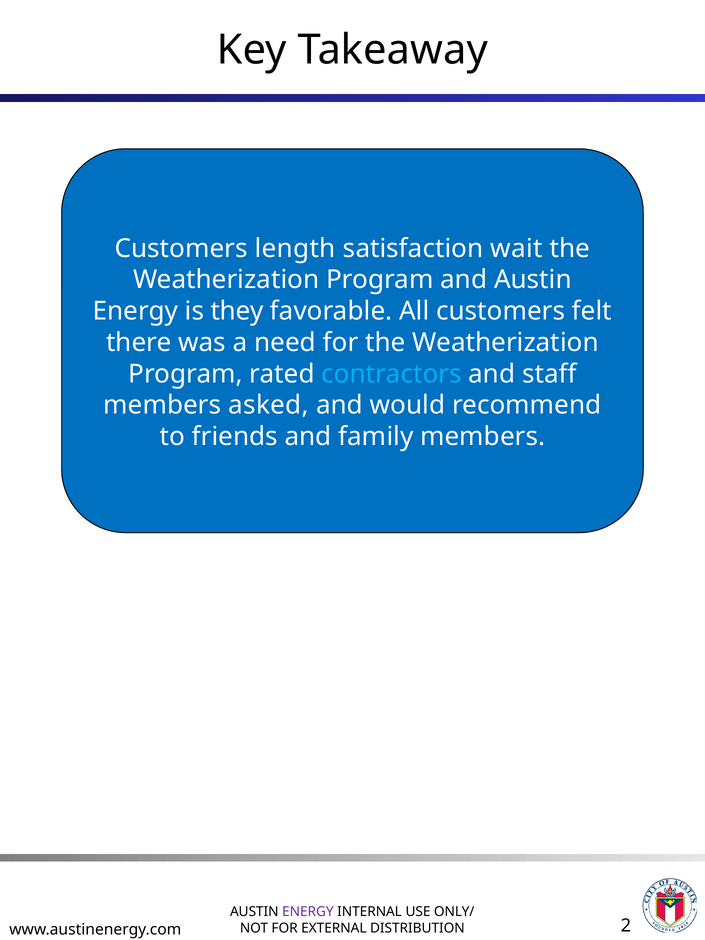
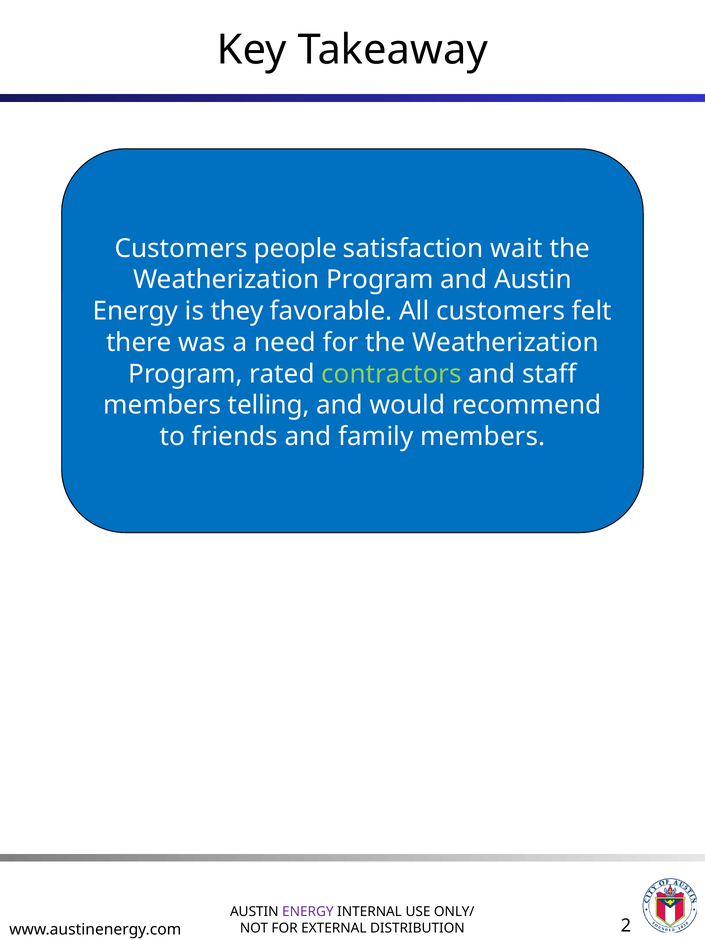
length: length -> people (295, 249)
contractors colour: light blue -> light green (391, 374)
asked: asked -> telling (269, 405)
